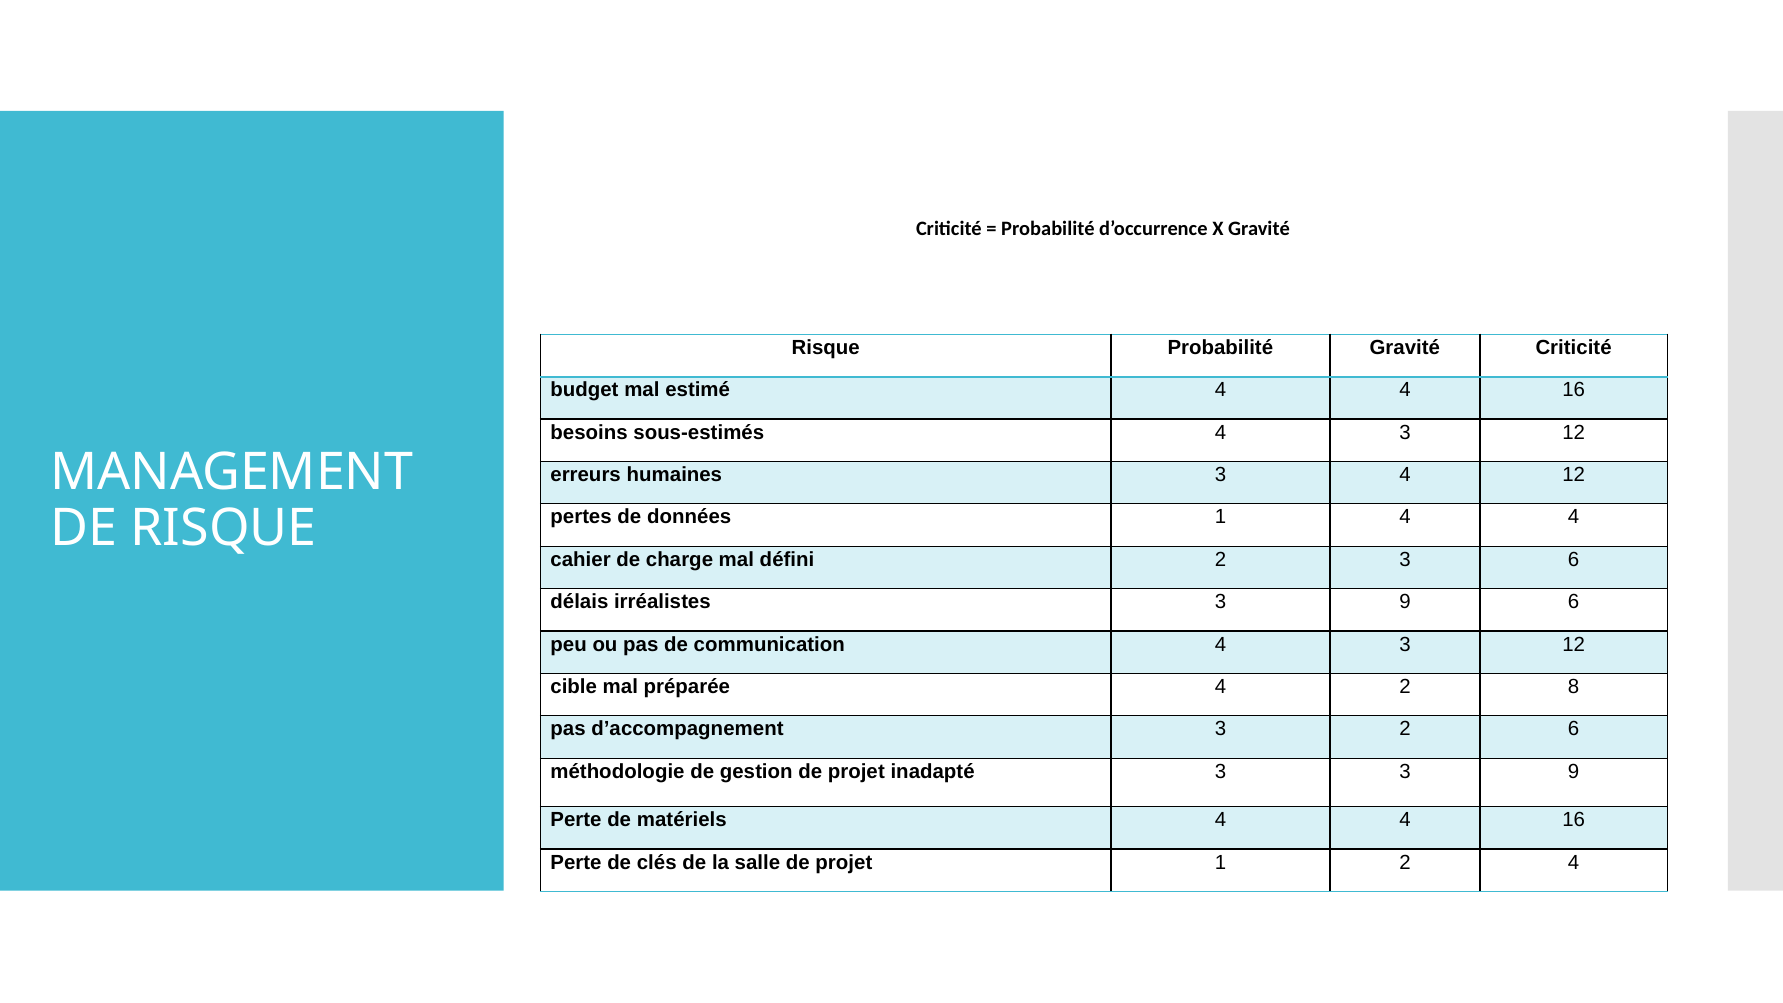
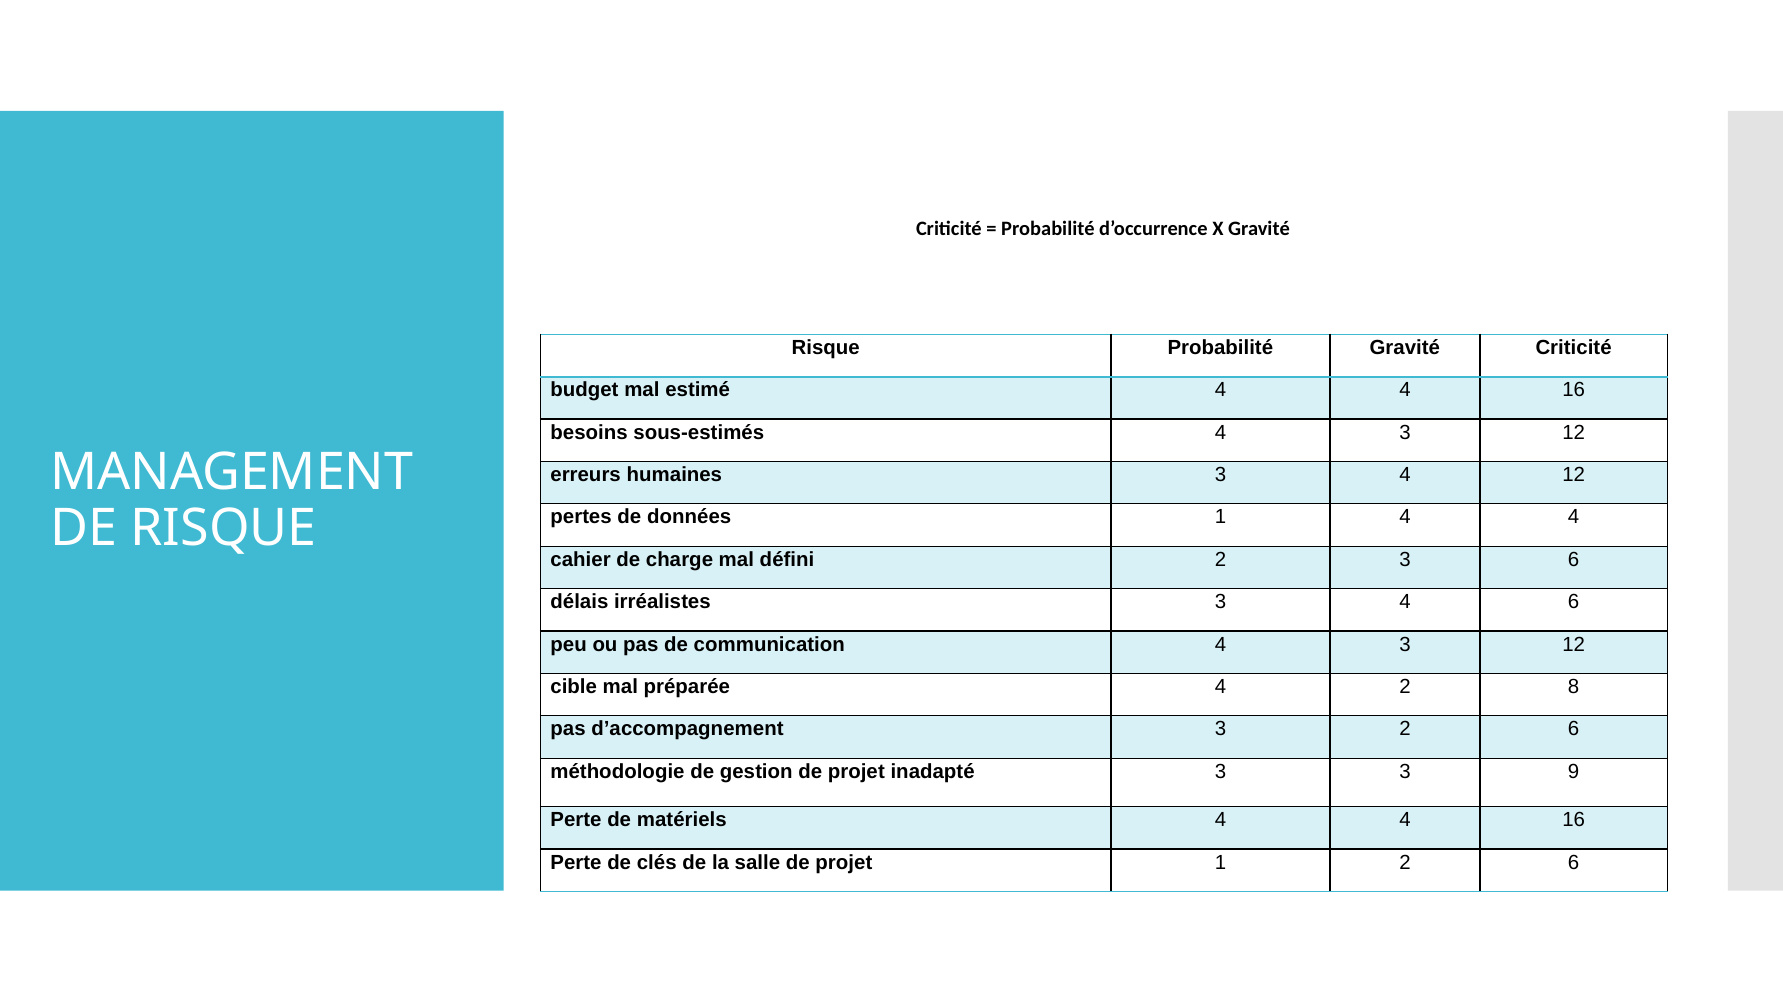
irréalistes 3 9: 9 -> 4 (1405, 602)
1 2 4: 4 -> 6 (1574, 862)
